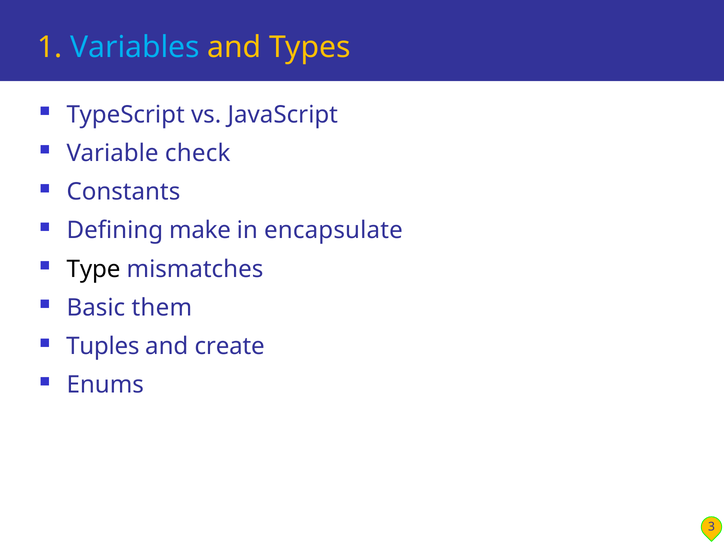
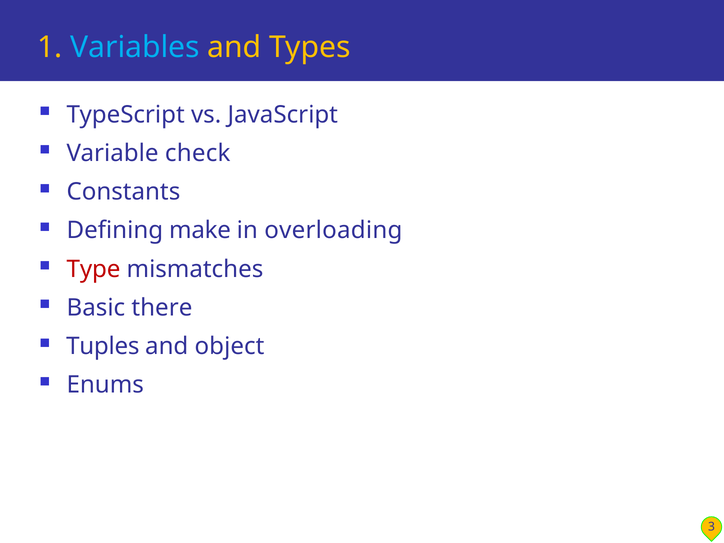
encapsulate: encapsulate -> overloading (333, 230)
Type colour: black -> red (93, 269)
them: them -> there (162, 308)
create: create -> object (230, 346)
